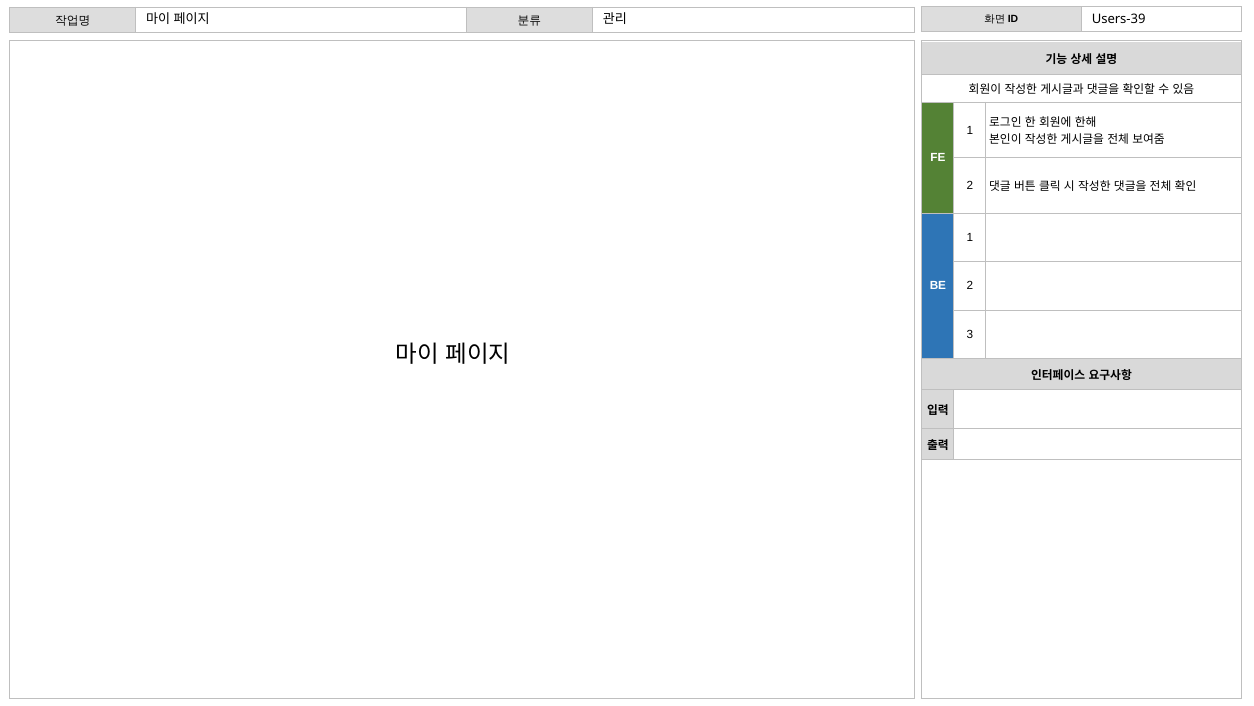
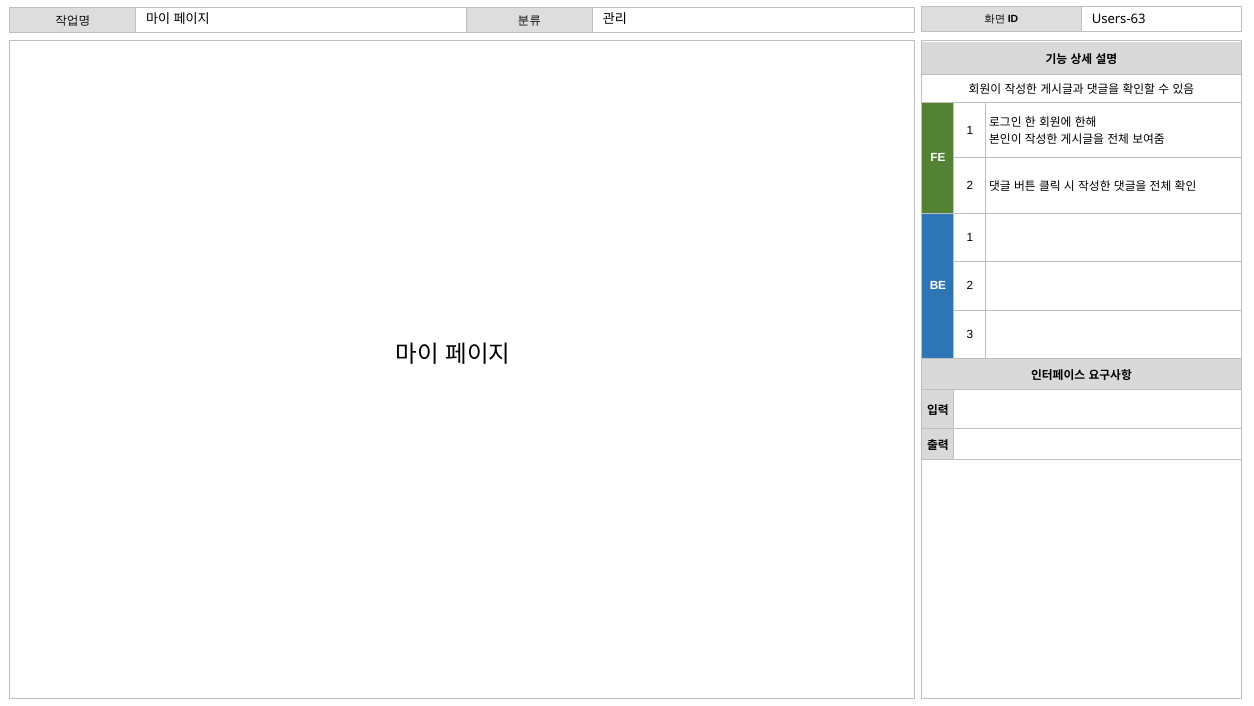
Users-39: Users-39 -> Users-63 (1119, 19)
